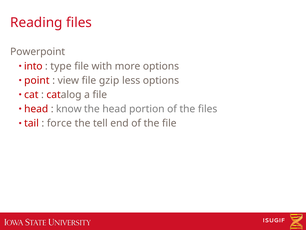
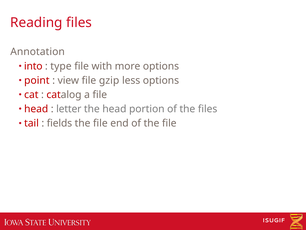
Powerpoint: Powerpoint -> Annotation (38, 52)
know: know -> letter (69, 109)
force: force -> fields (59, 123)
tell: tell -> file (100, 123)
